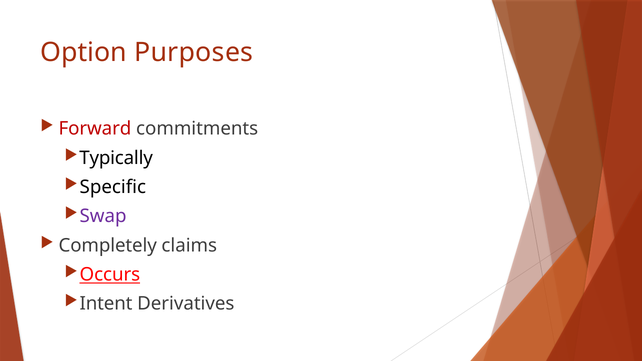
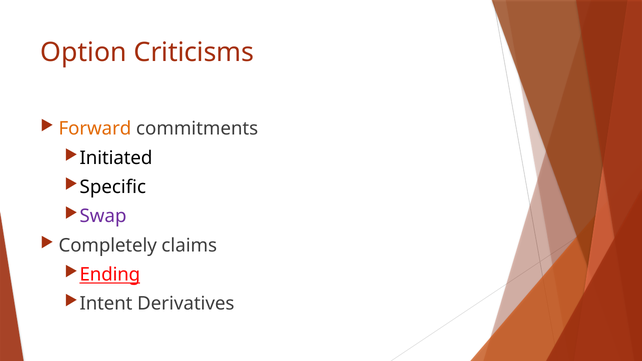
Purposes: Purposes -> Criticisms (194, 52)
Forward colour: red -> orange (95, 129)
Typically: Typically -> Initiated (116, 158)
Occurs: Occurs -> Ending (110, 275)
